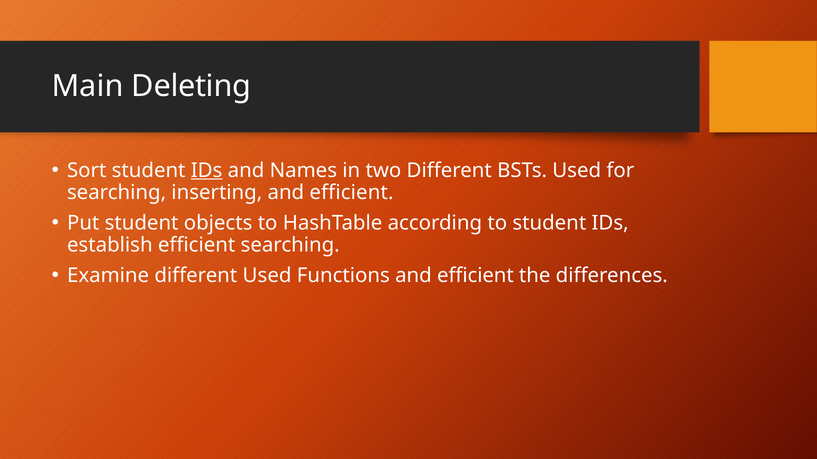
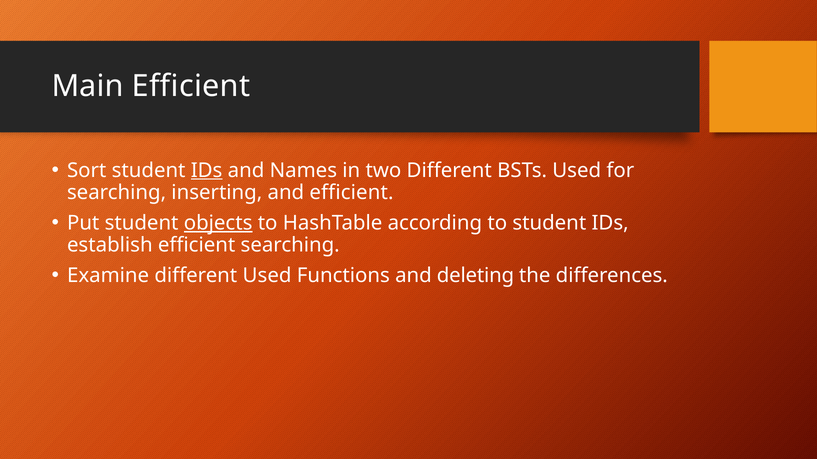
Main Deleting: Deleting -> Efficient (191, 86)
objects underline: none -> present (218, 223)
Functions and efficient: efficient -> deleting (475, 276)
